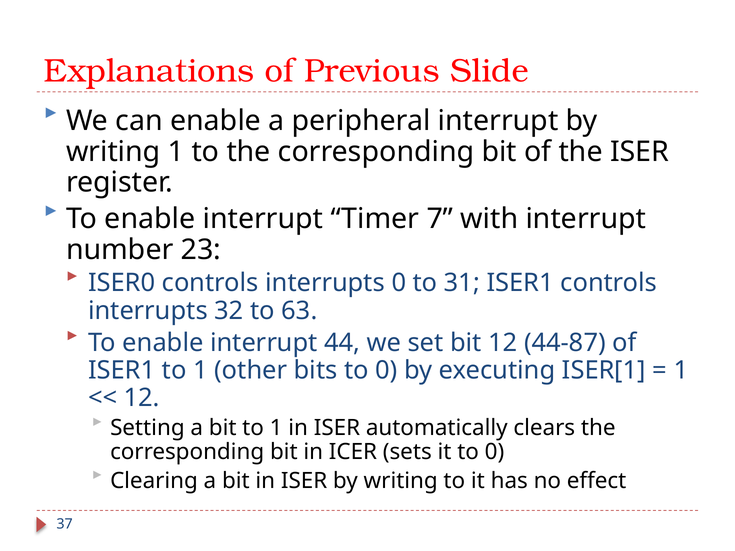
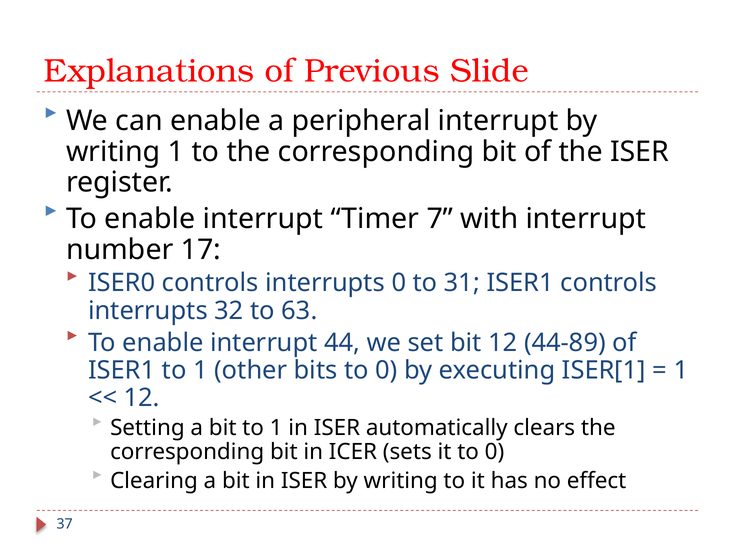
23: 23 -> 17 (201, 250)
44-87: 44-87 -> 44-89 (565, 343)
